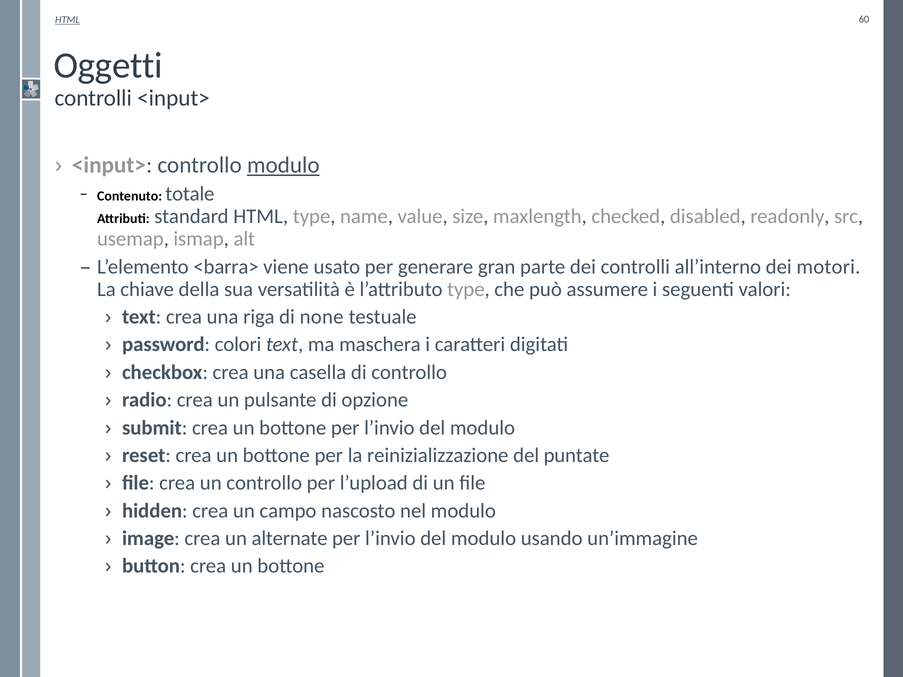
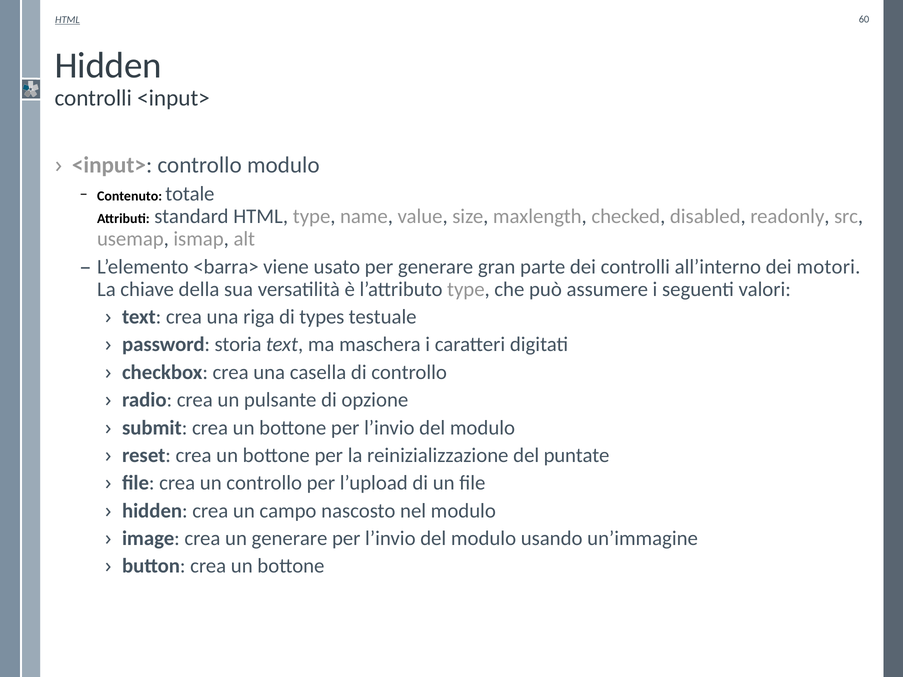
Oggetti: Oggetti -> Hidden (108, 66)
modulo underline: present -> none (283, 165)
none: none -> types (322, 317)
colori: colori -> storia (238, 345)
un alternate: alternate -> generare (289, 539)
